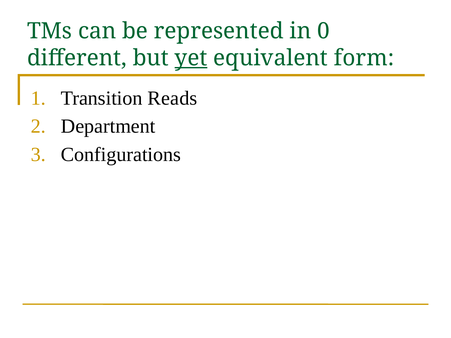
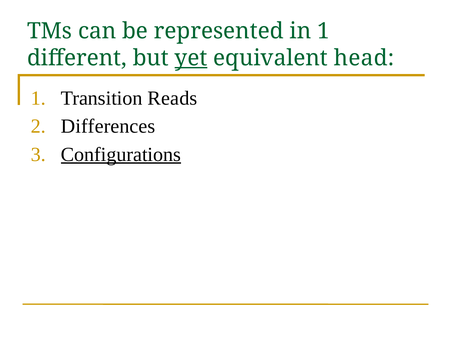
in 0: 0 -> 1 (323, 31)
form: form -> head (364, 58)
Department: Department -> Differences (108, 126)
Configurations underline: none -> present (121, 155)
